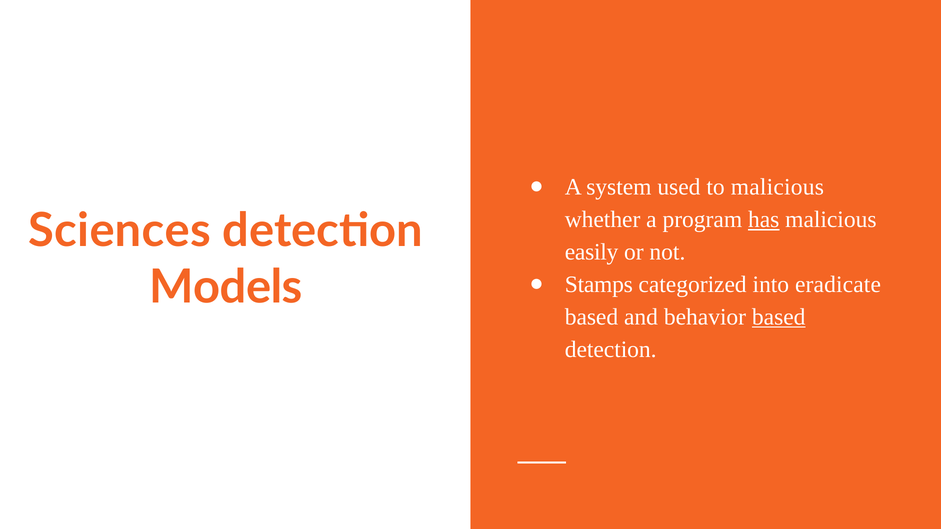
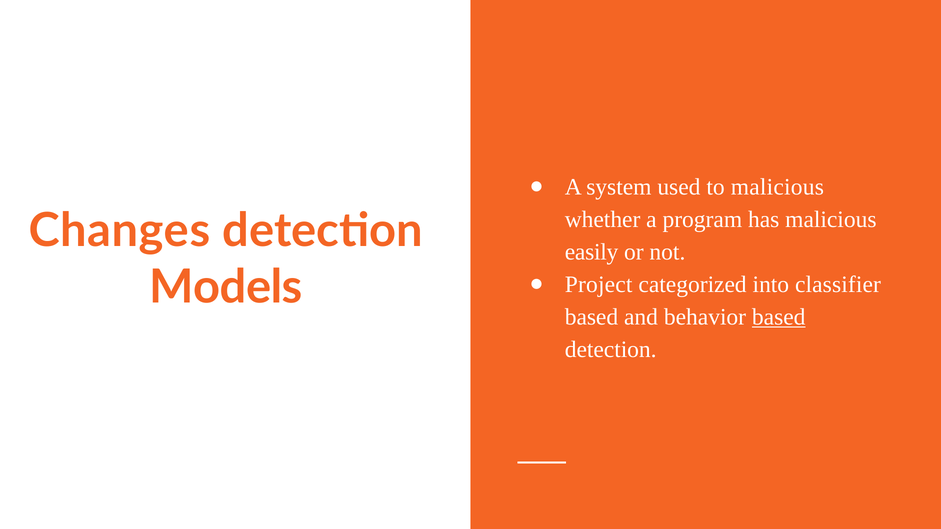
has underline: present -> none (764, 220)
Sciences: Sciences -> Changes (119, 231)
Stamps: Stamps -> Project (599, 285)
eradicate: eradicate -> classifier (838, 285)
